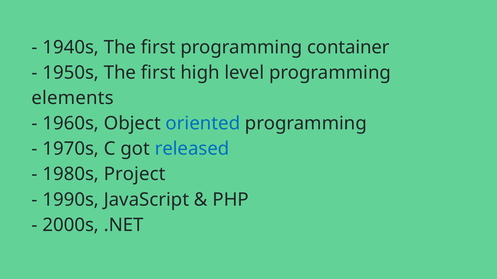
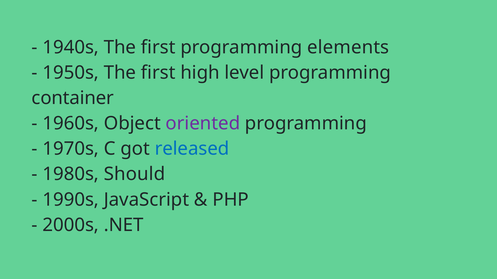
container: container -> elements (348, 47)
elements: elements -> container (73, 98)
oriented colour: blue -> purple (203, 124)
Project: Project -> Should (135, 175)
